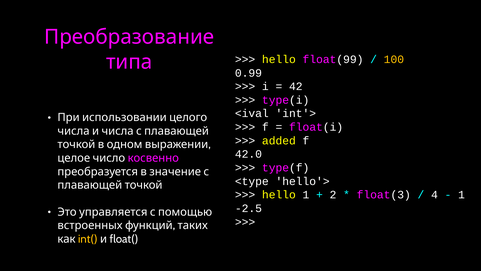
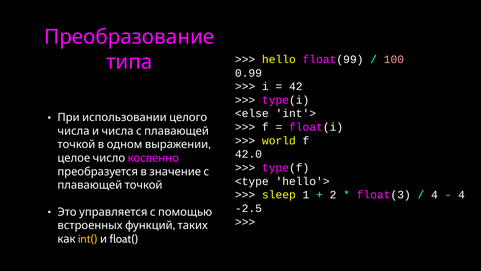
100 colour: yellow -> pink (394, 59)
<ival: <ival -> <else (252, 113)
added: added -> world (279, 140)
hello: hello -> sleep (279, 195)
1: 1 -> 4 (462, 195)
